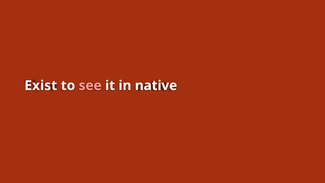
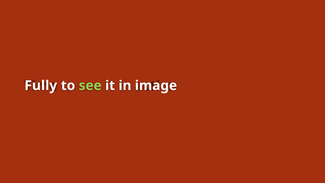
Exist: Exist -> Fully (41, 85)
see colour: pink -> light green (90, 85)
native: native -> image (156, 85)
